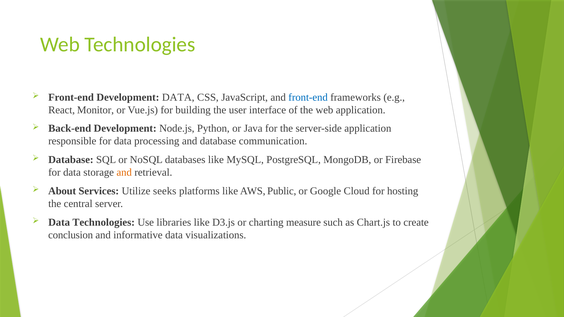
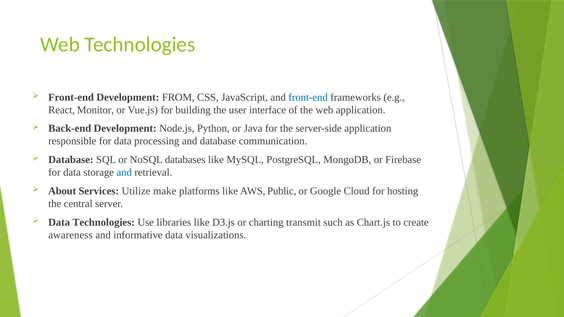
Development DATA: DATA -> FROM (178, 97)
and colour: orange -> blue (124, 173)
seeks: seeks -> make (165, 191)
measure: measure -> transmit (303, 222)
conclusion: conclusion -> awareness (71, 235)
